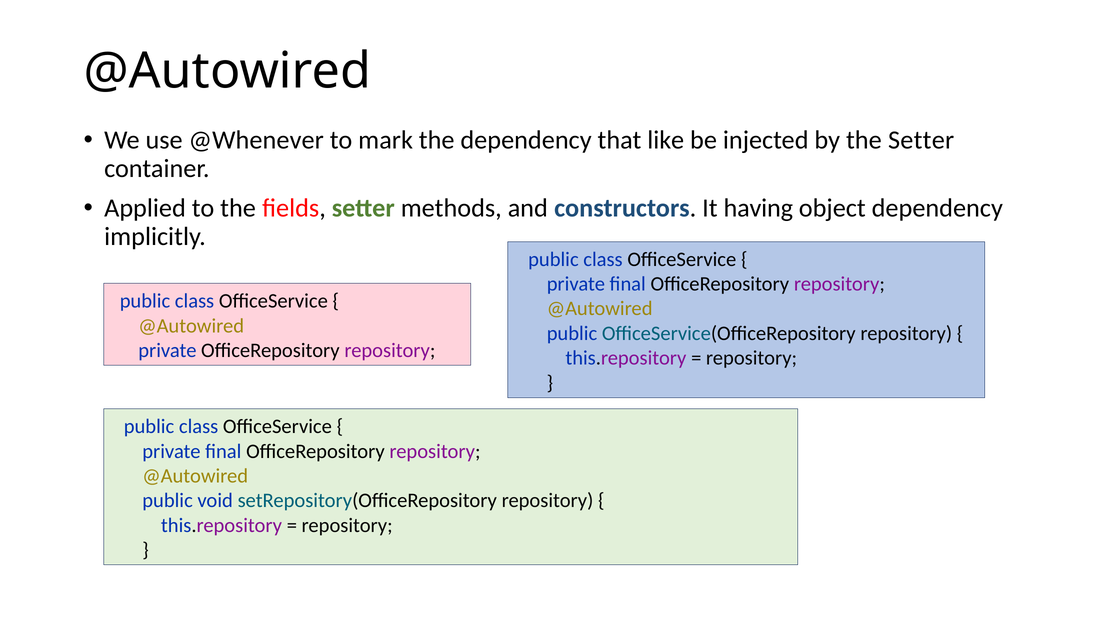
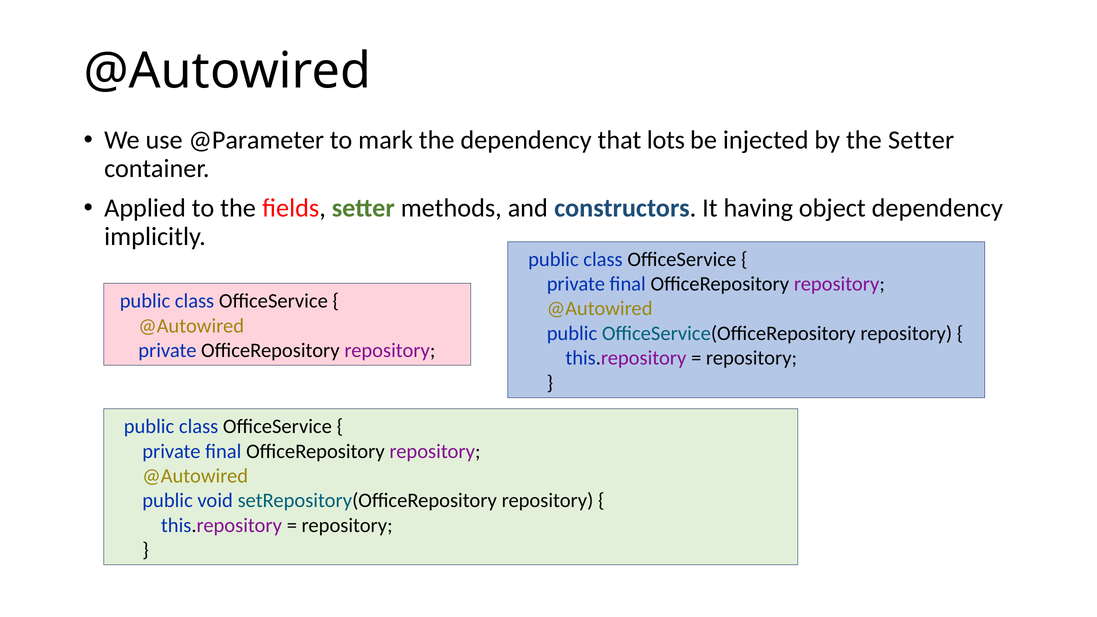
@Whenever: @Whenever -> @Parameter (256, 140)
like: like -> lots (666, 140)
